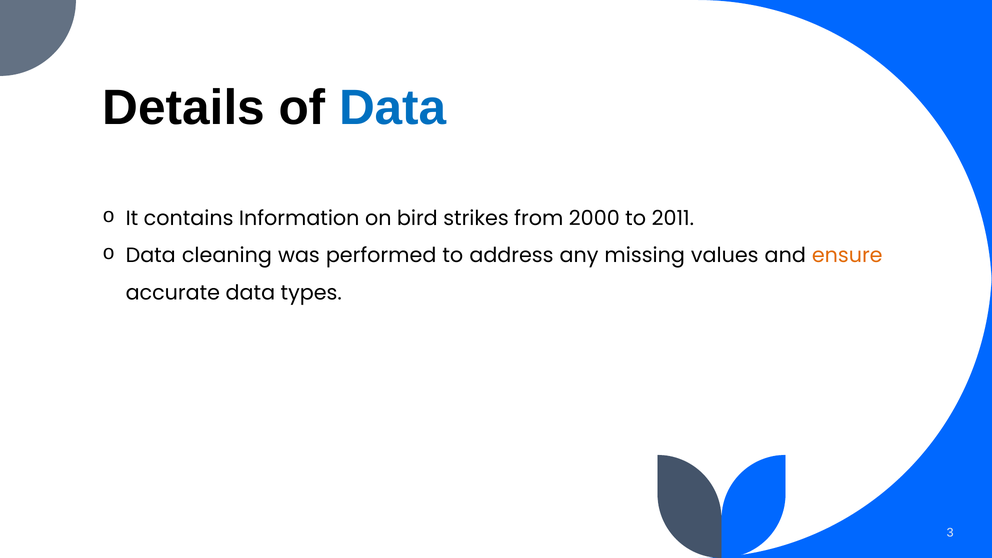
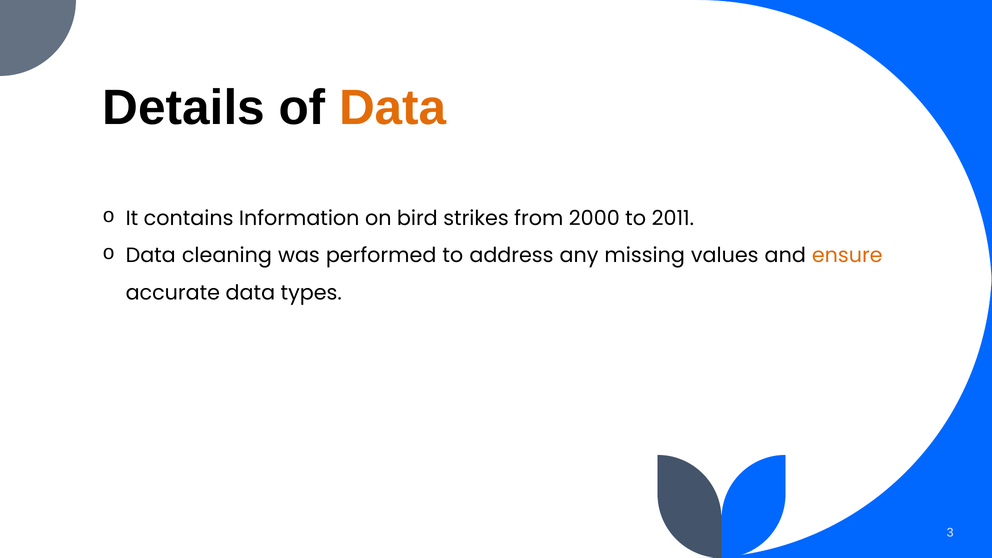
Data colour: blue -> orange (393, 108)
